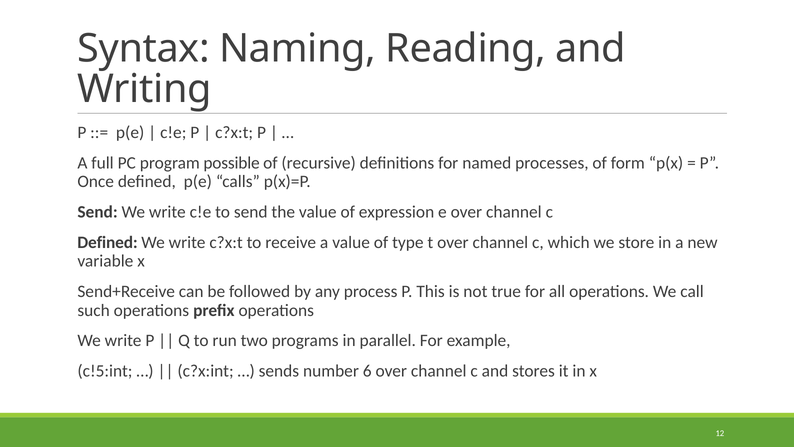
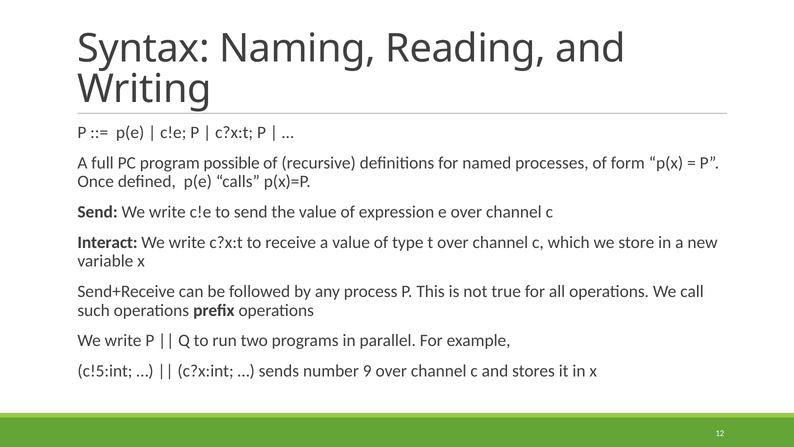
Defined: Defined -> Interact (108, 242)
6: 6 -> 9 (367, 371)
